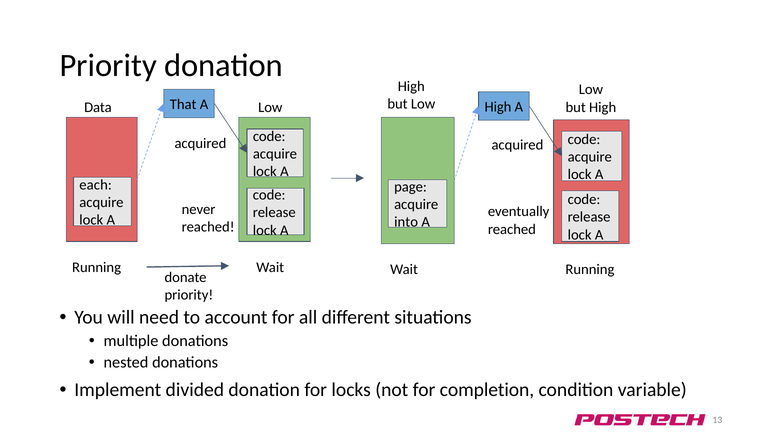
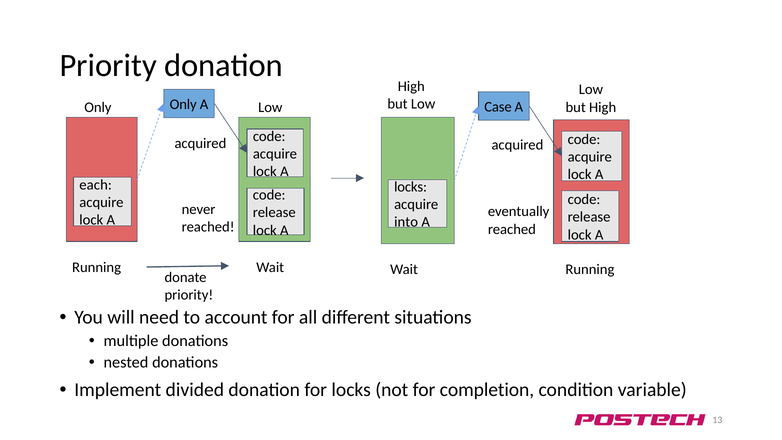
That: That -> Only (183, 104)
High: High -> Case (498, 107)
Data: Data -> Only (98, 107)
page: page -> locks (411, 187)
